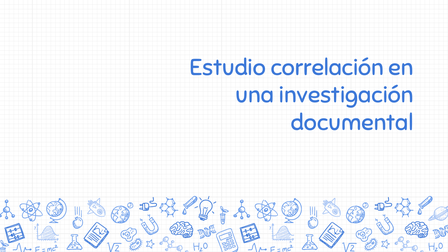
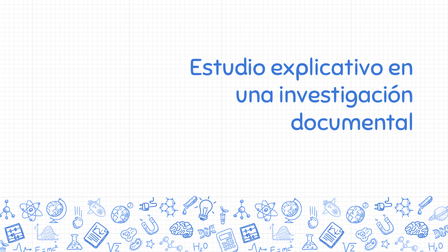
correlación: correlación -> explicativo (327, 67)
